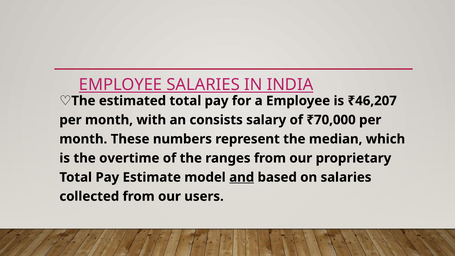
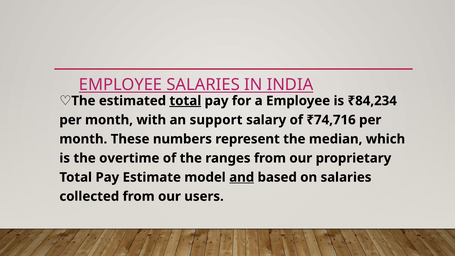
total underline: none -> present (185, 101)
₹46,207: ₹46,207 -> ₹84,234 (372, 101)
consists: consists -> support (216, 120)
₹70,000: ₹70,000 -> ₹74,716 (331, 120)
